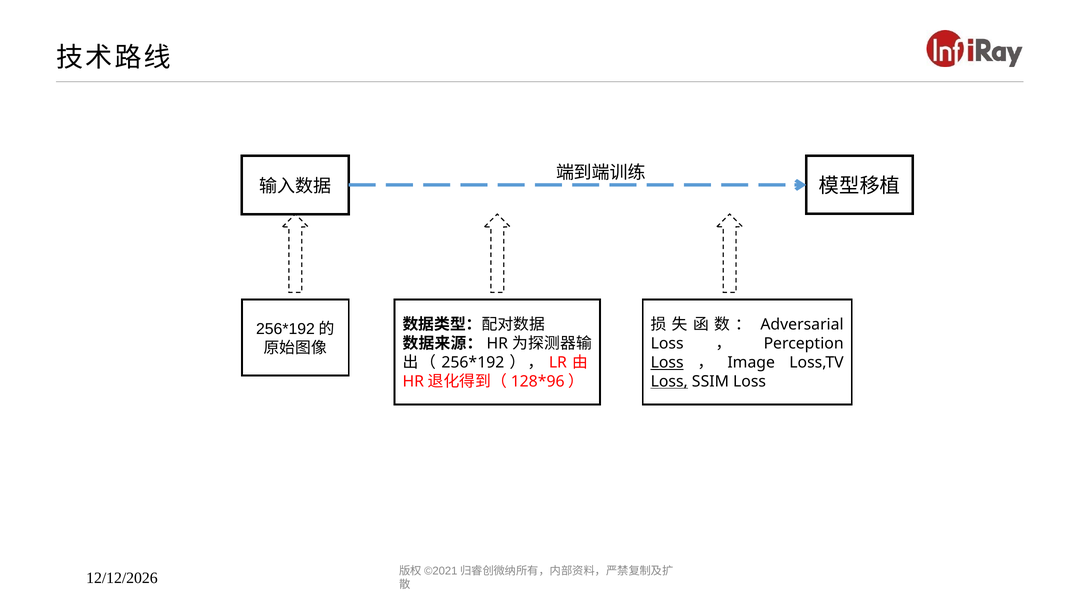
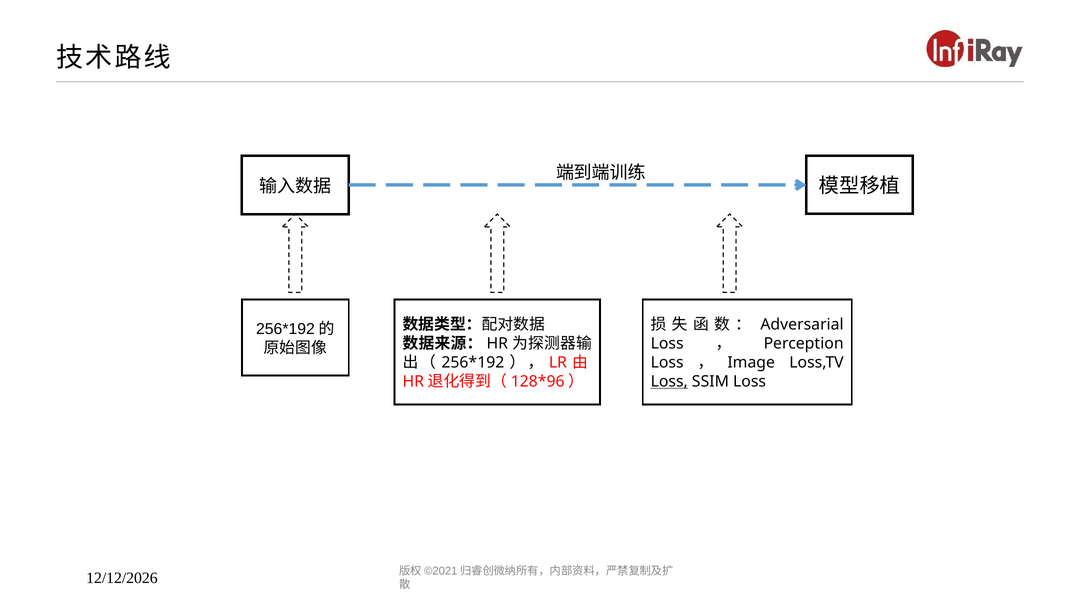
Loss underline: present -> none (667, 363)
